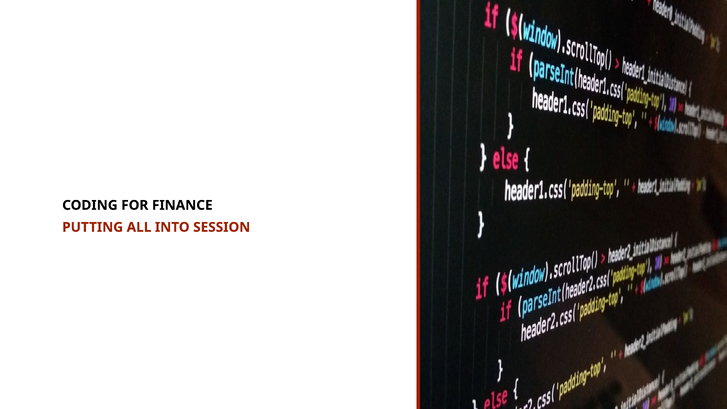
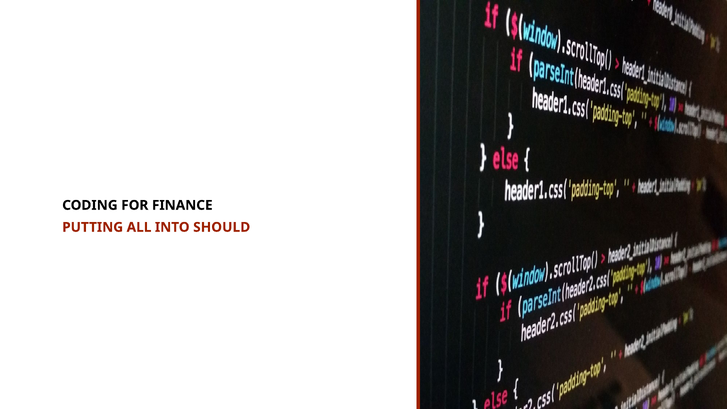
SESSION: SESSION -> SHOULD (222, 227)
